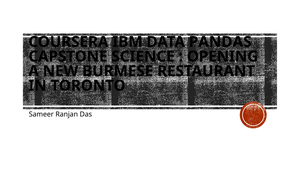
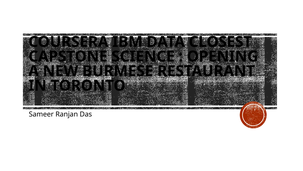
PANDAS: PANDAS -> CLOSEST (220, 42)
